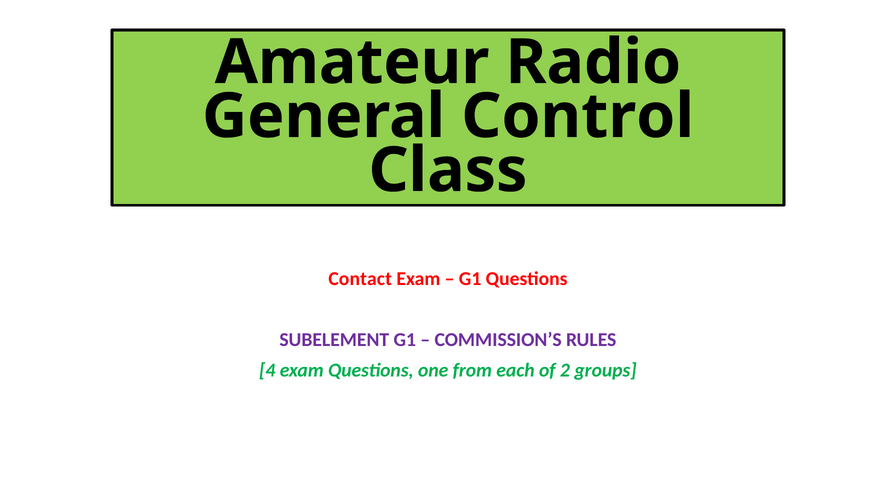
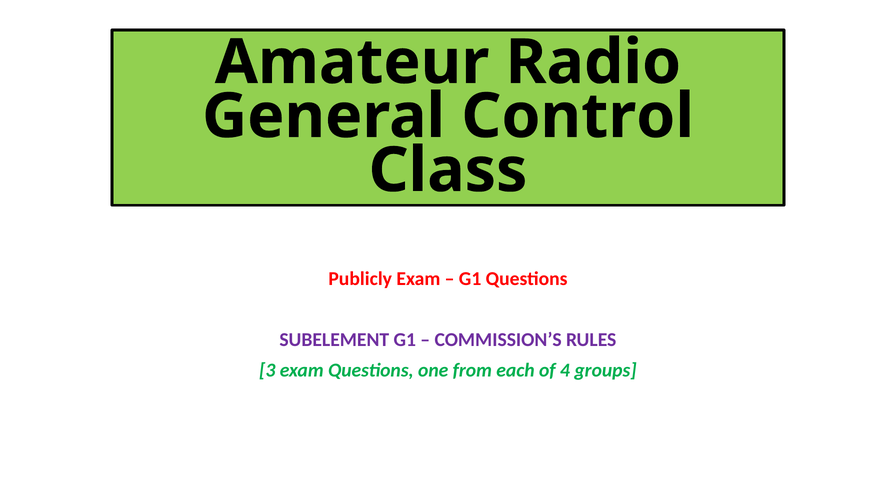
Contact: Contact -> Publicly (360, 279)
4: 4 -> 3 (267, 370)
2: 2 -> 4 (565, 370)
